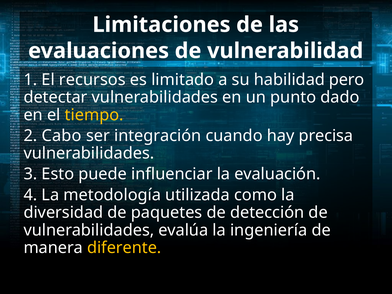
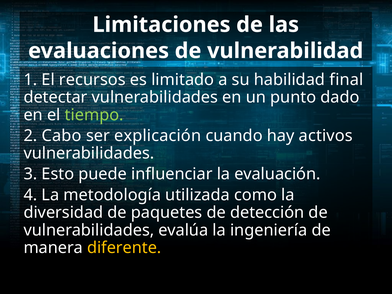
pero: pero -> final (346, 80)
tiempo colour: yellow -> light green (94, 115)
integración: integración -> explicación (158, 136)
precisa: precisa -> activos (326, 136)
